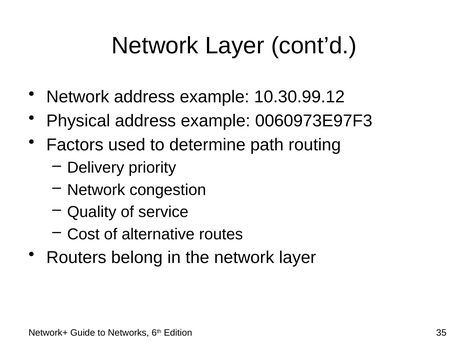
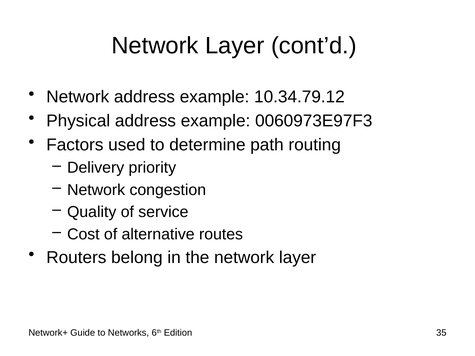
10.30.99.12: 10.30.99.12 -> 10.34.79.12 (299, 97)
